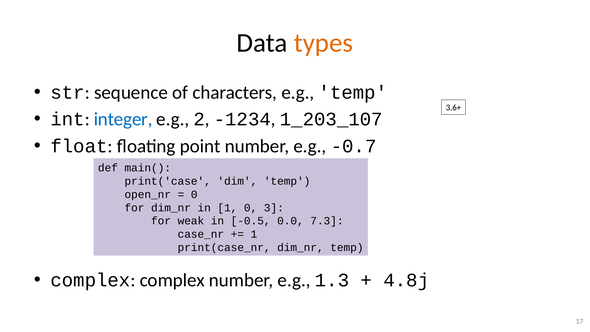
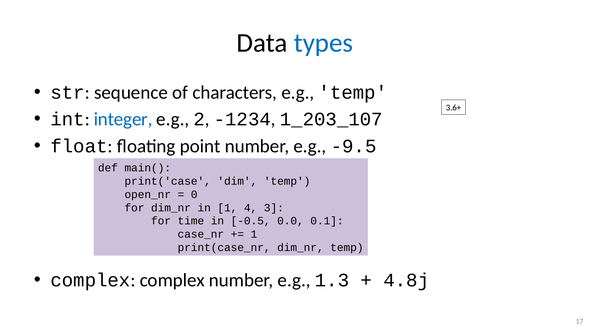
types colour: orange -> blue (323, 43)
-0.7: -0.7 -> -9.5 (354, 146)
1 0: 0 -> 4 (251, 208)
weak: weak -> time (191, 221)
7.3: 7.3 -> 0.1 (327, 221)
